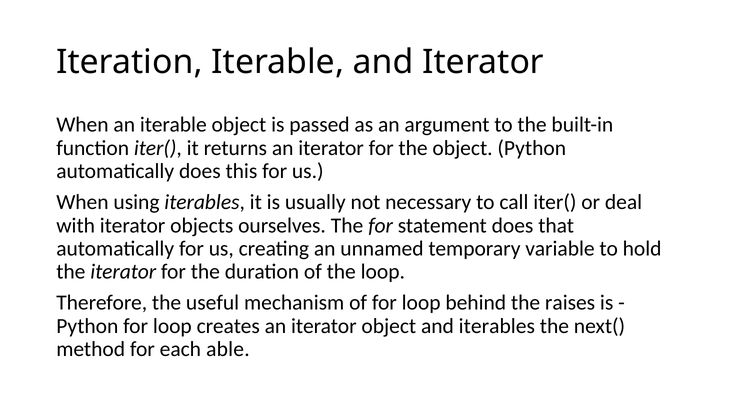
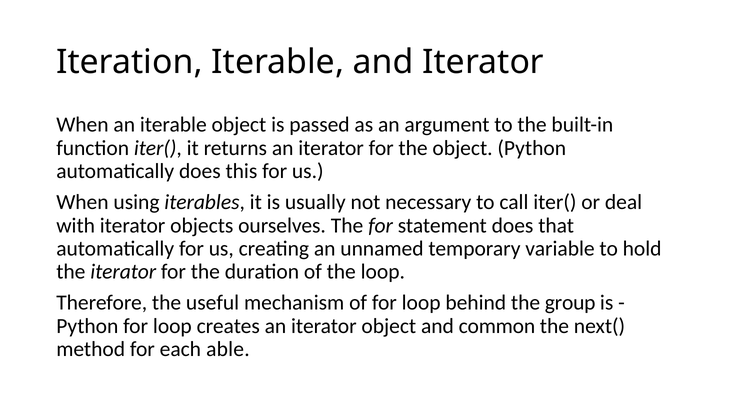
raises: raises -> group (570, 303)
and iterables: iterables -> common (497, 326)
